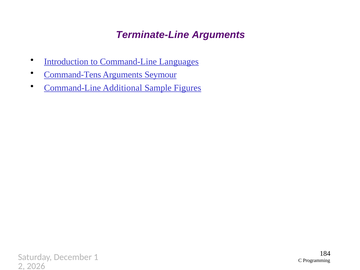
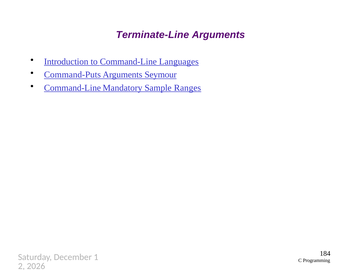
Command-Tens: Command-Tens -> Command-Puts (72, 75)
Additional: Additional -> Mandatory (123, 88)
Figures: Figures -> Ranges (187, 88)
